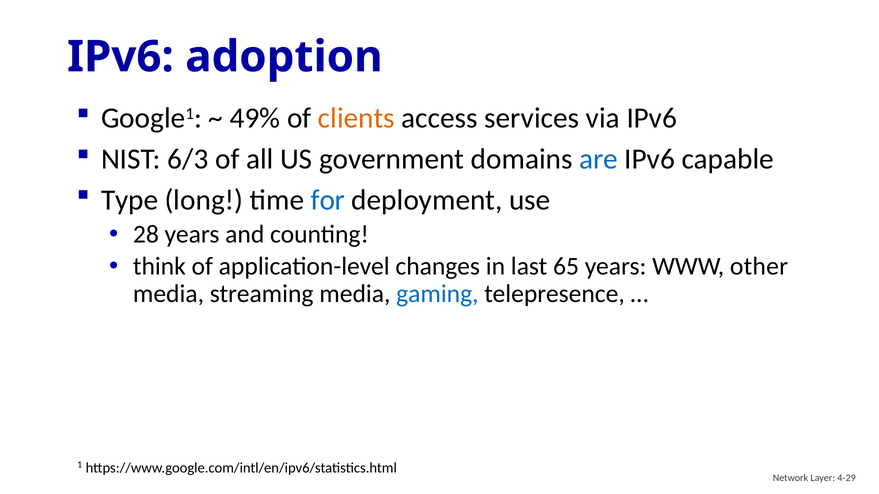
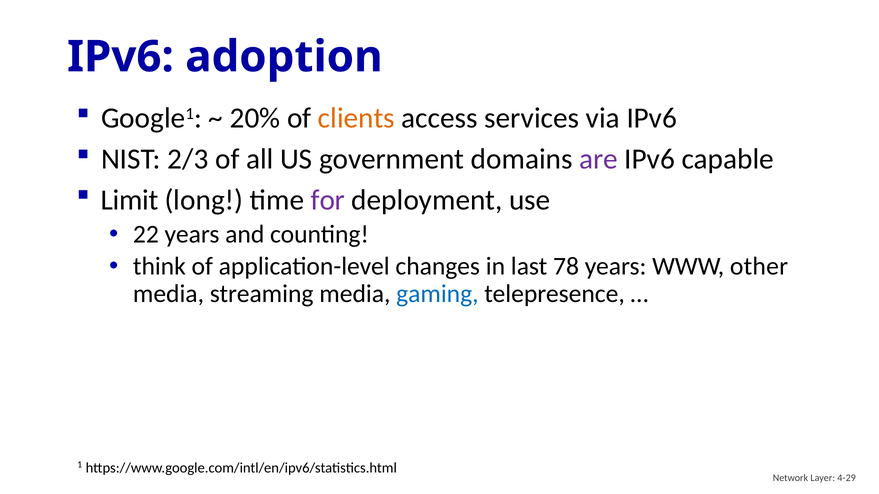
49%: 49% -> 20% (255, 118)
6/3: 6/3 -> 2/3 (188, 159)
are colour: blue -> purple (599, 159)
Type: Type -> Limit (130, 200)
for colour: blue -> purple (328, 200)
28: 28 -> 22 (146, 234)
65: 65 -> 78 (566, 266)
